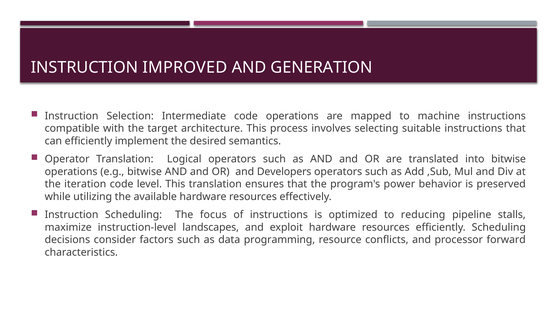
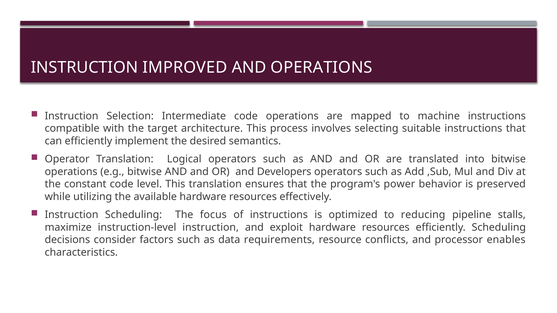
AND GENERATION: GENERATION -> OPERATIONS (321, 68)
iteration: iteration -> constant (85, 184)
instruction-level landscapes: landscapes -> instruction (211, 228)
programming: programming -> requirements (279, 240)
forward: forward -> enables (506, 240)
